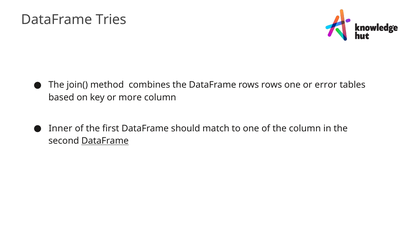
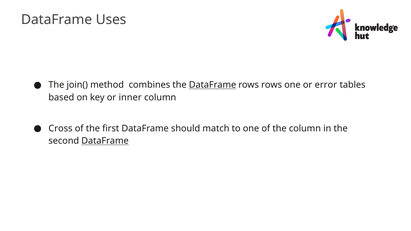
Tries: Tries -> Uses (111, 20)
DataFrame underline: none -> present (213, 85)
more: more -> inner (130, 98)
Inner: Inner -> Cross (60, 128)
